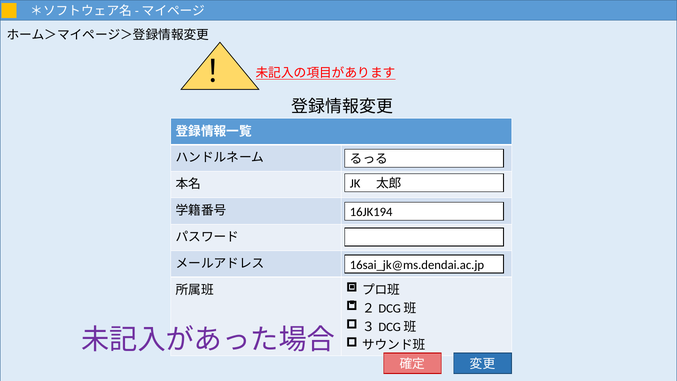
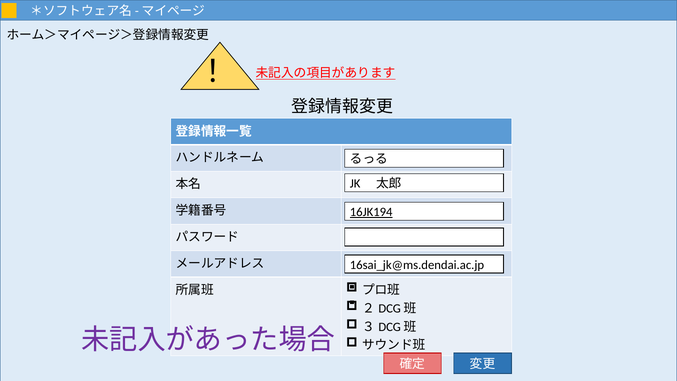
16JK194 underline: none -> present (371, 212)
